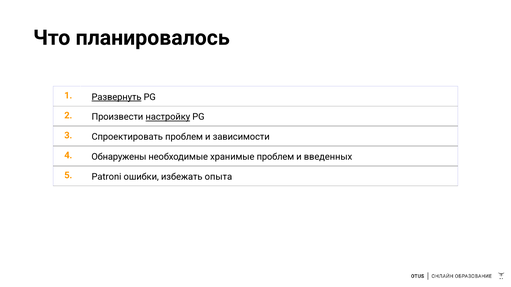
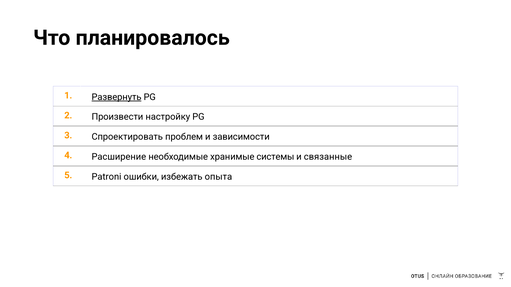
настройку underline: present -> none (168, 117)
Обнаружены: Обнаружены -> Расширение (119, 157)
хранимые проблем: проблем -> системы (275, 157)
введенных: введенных -> связанные (328, 157)
